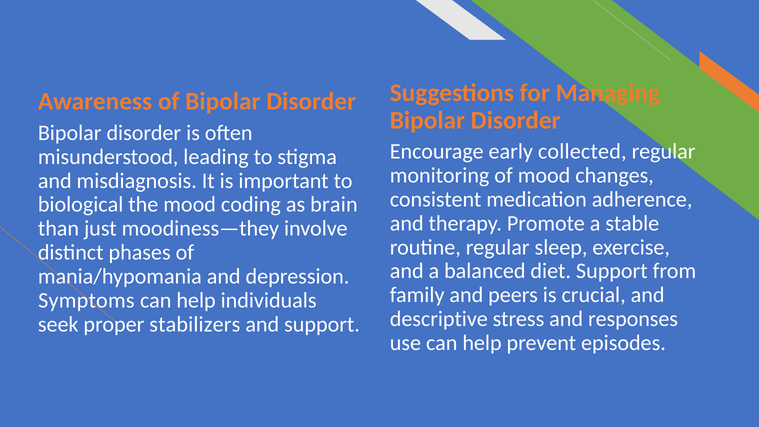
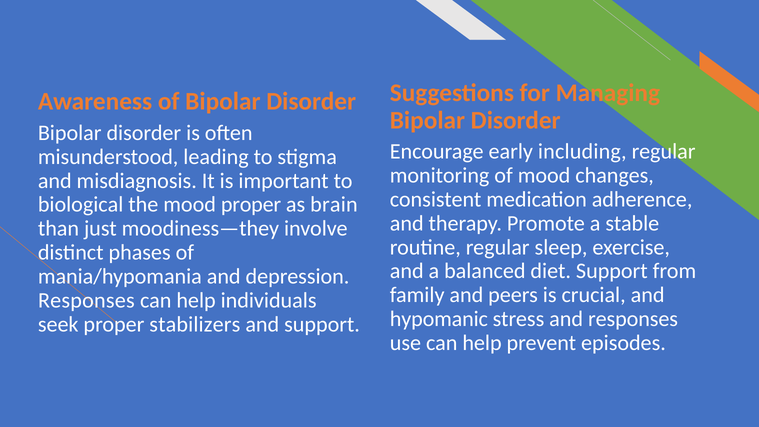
collected: collected -> including (582, 152)
mood coding: coding -> proper (251, 205)
Symptoms: Symptoms -> Responses (86, 300)
descriptive: descriptive -> hypomanic (439, 319)
